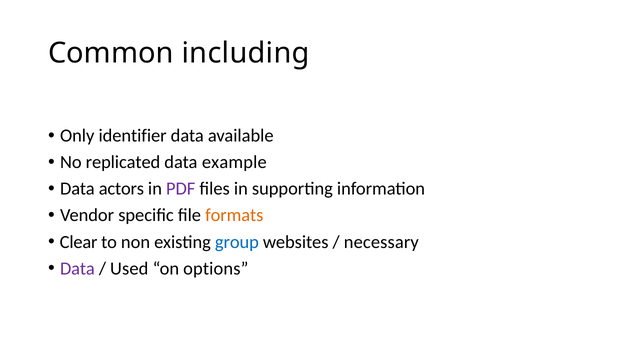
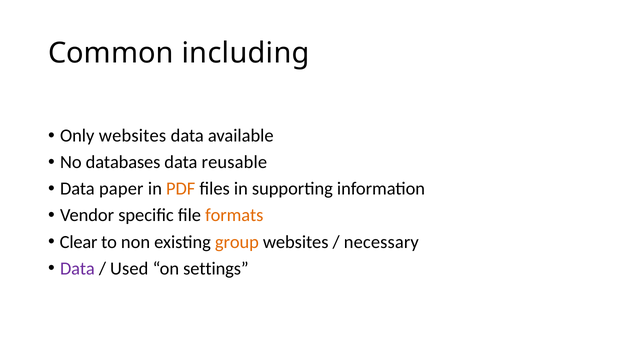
Only identifier: identifier -> websites (132, 136)
replicated: replicated -> databases (123, 162)
example: example -> reusable (234, 162)
actors: actors -> paper (121, 189)
PDF colour: purple -> orange (181, 189)
group colour: blue -> orange (237, 242)
options: options -> settings (216, 268)
